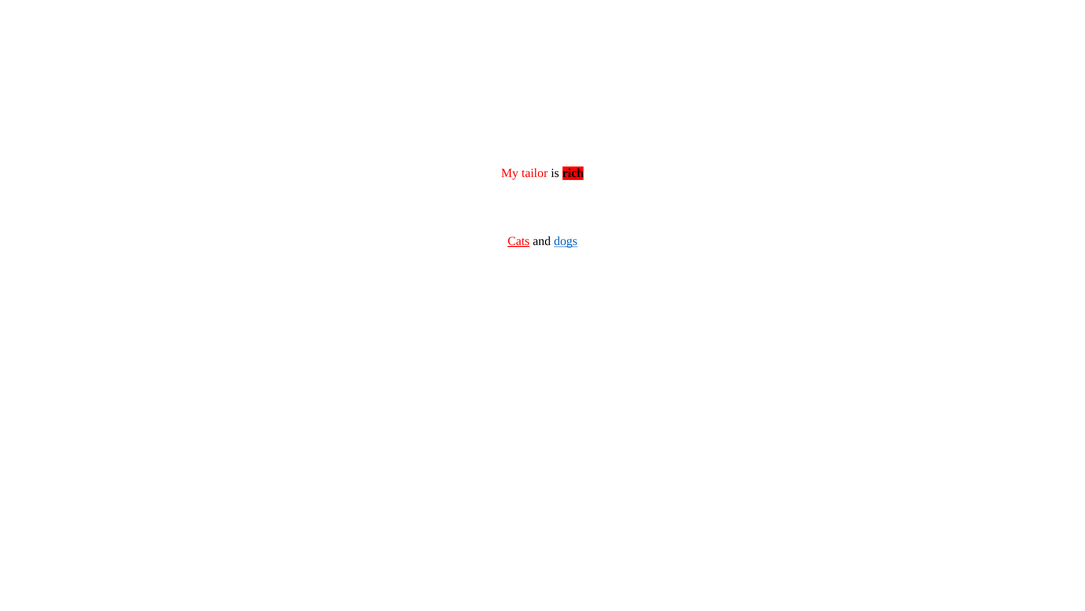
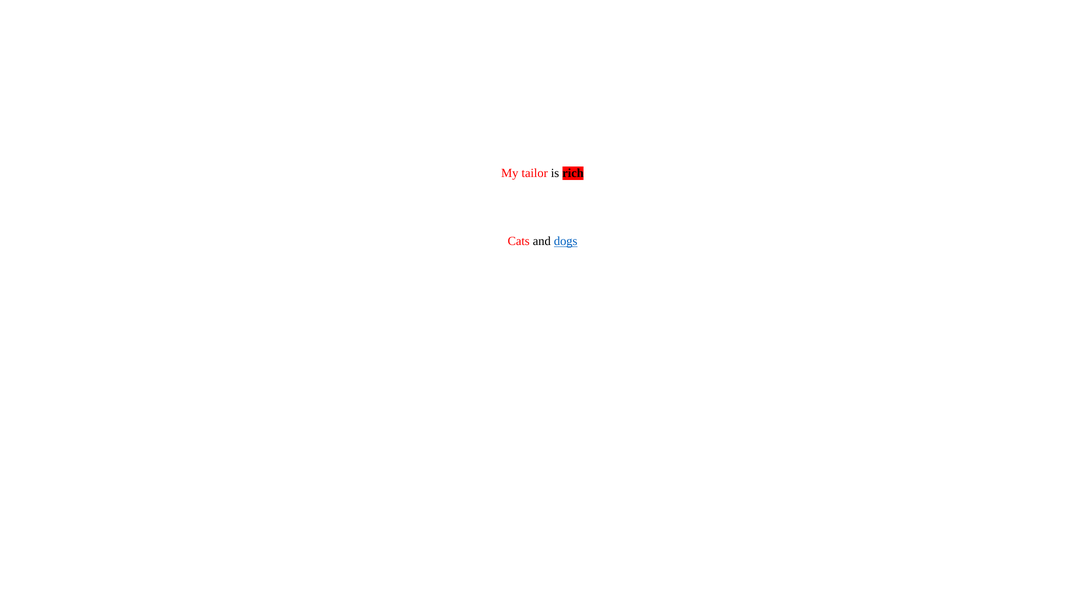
Cats underline: present -> none (519, 241)
